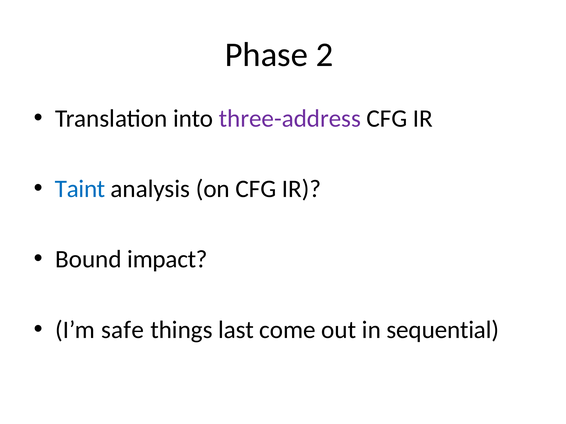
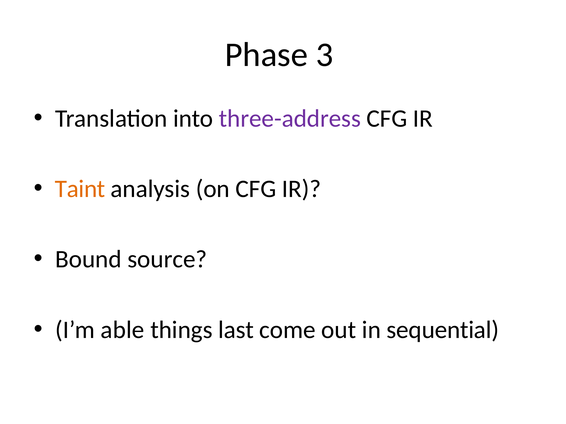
2: 2 -> 3 (325, 55)
Taint colour: blue -> orange (80, 189)
impact: impact -> source (167, 260)
safe: safe -> able (123, 330)
